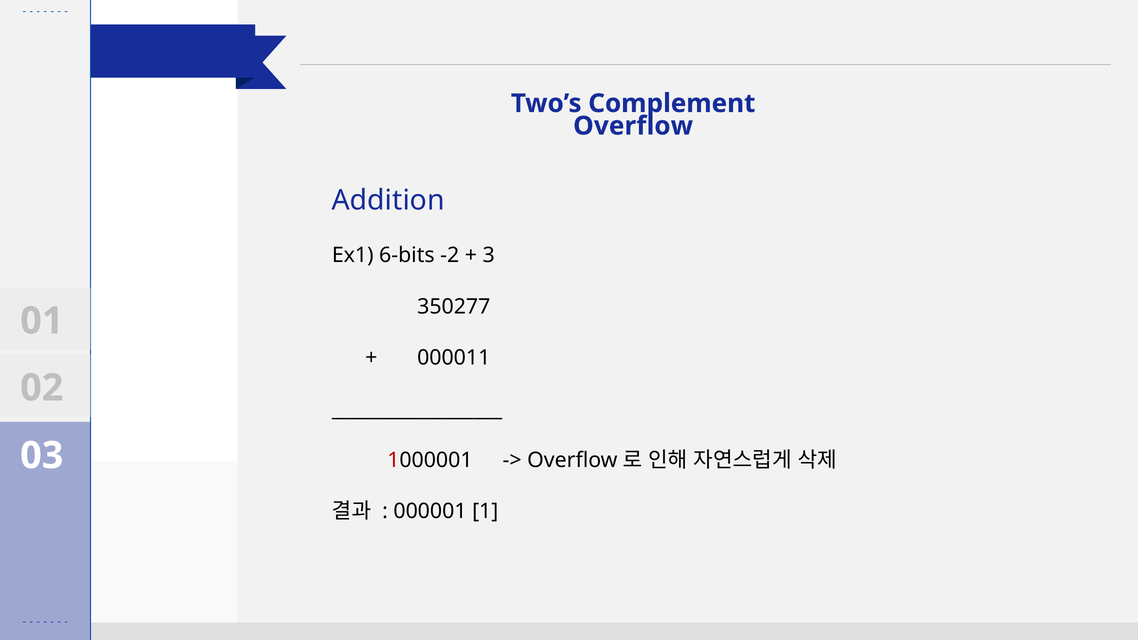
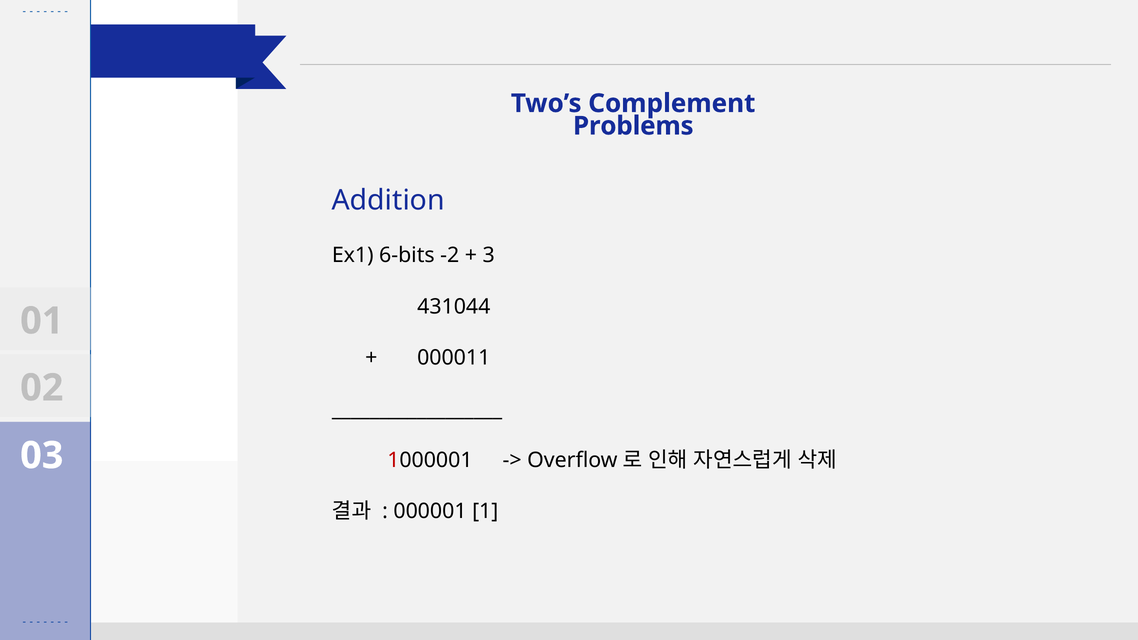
Overflow: Overflow -> Problems (633, 126)
350277: 350277 -> 431044 (454, 307)
